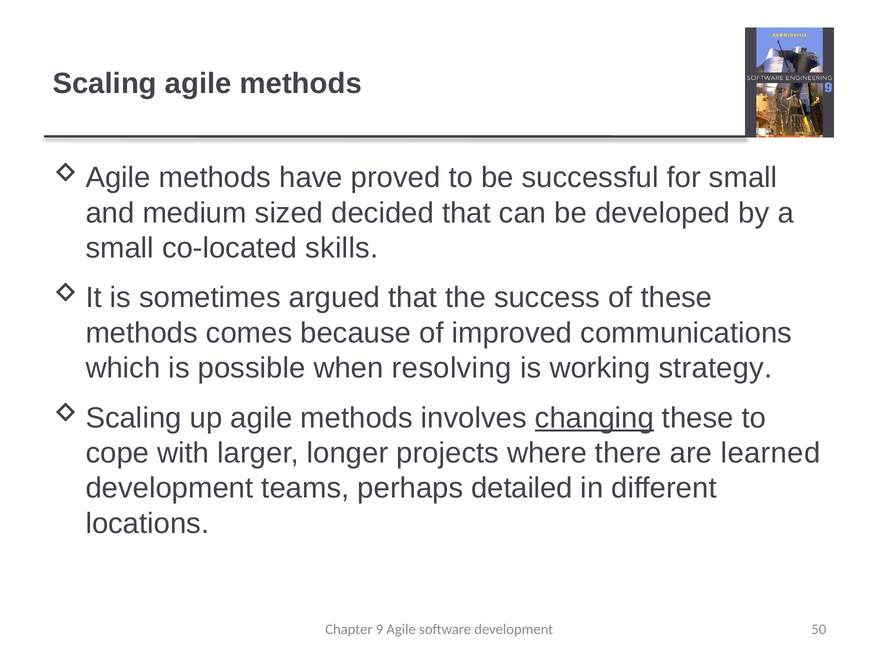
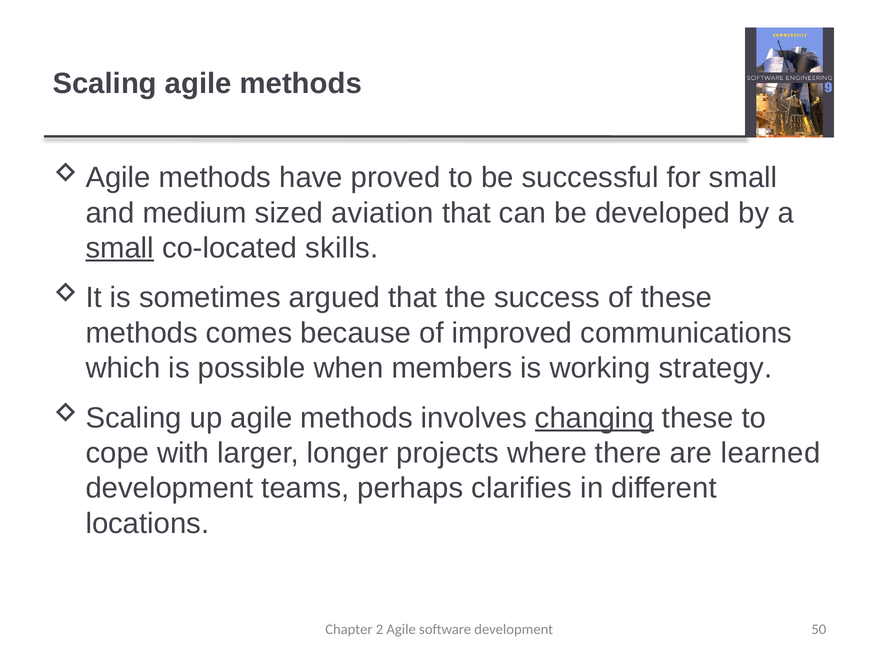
decided: decided -> aviation (382, 213)
small underline: none -> present (120, 248)
resolving: resolving -> members (452, 368)
detailed: detailed -> clarifies (522, 488)
9: 9 -> 2 (380, 630)
